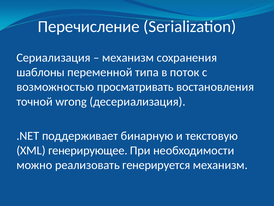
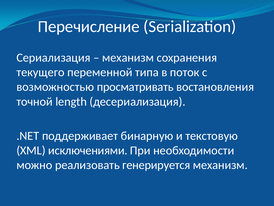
шаблоны: шаблоны -> текущего (40, 72)
wrong: wrong -> length (71, 101)
генерирующее: генерирующее -> исключениями (88, 150)
